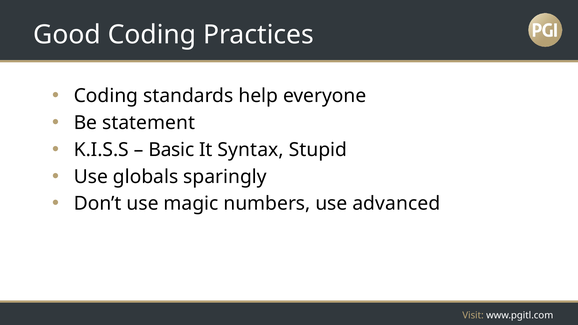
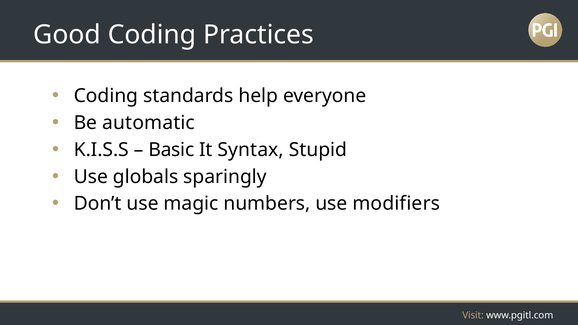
statement: statement -> automatic (149, 123)
advanced: advanced -> modifiers (396, 204)
